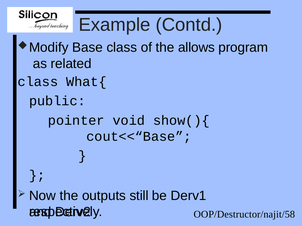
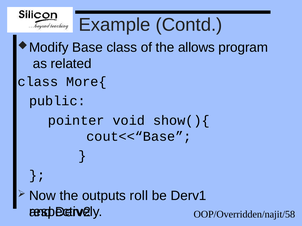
What{: What{ -> More{ (86, 82)
still: still -> roll (139, 196)
OOP/Destructor/najit/58: OOP/Destructor/najit/58 -> OOP/Overridden/najit/58 (244, 215)
